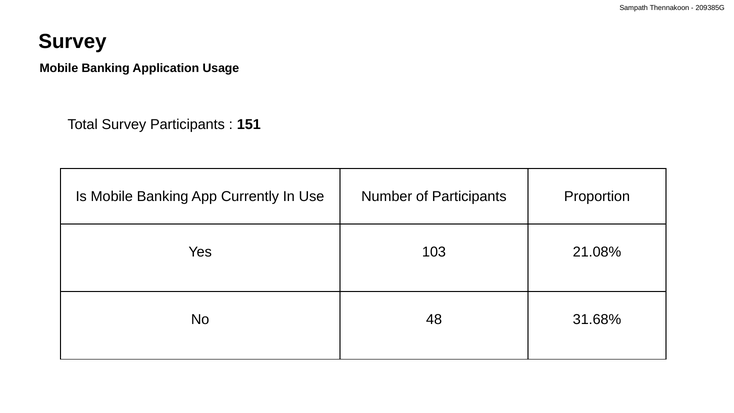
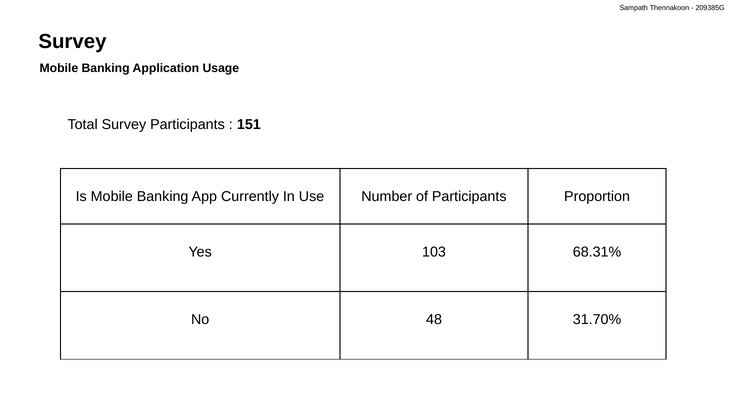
21.08%: 21.08% -> 68.31% (597, 252)
31.68%: 31.68% -> 31.70% (597, 320)
